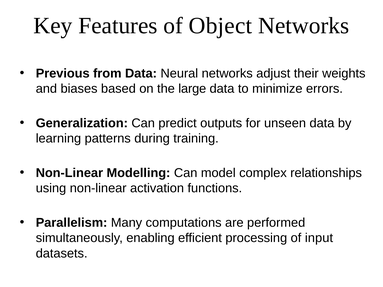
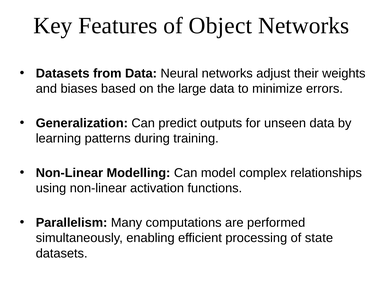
Previous: Previous -> Datasets (63, 74)
input: input -> state (319, 238)
